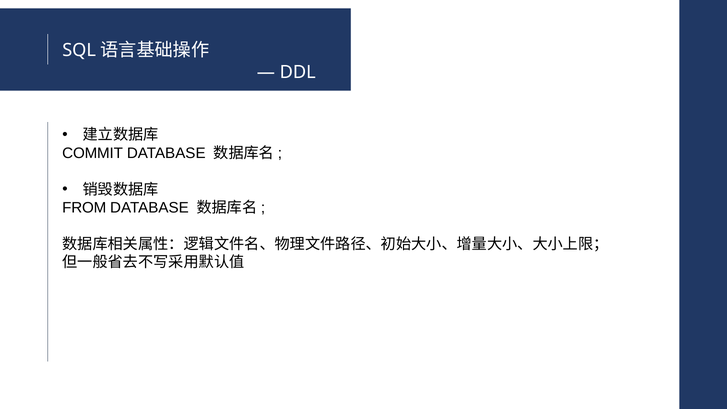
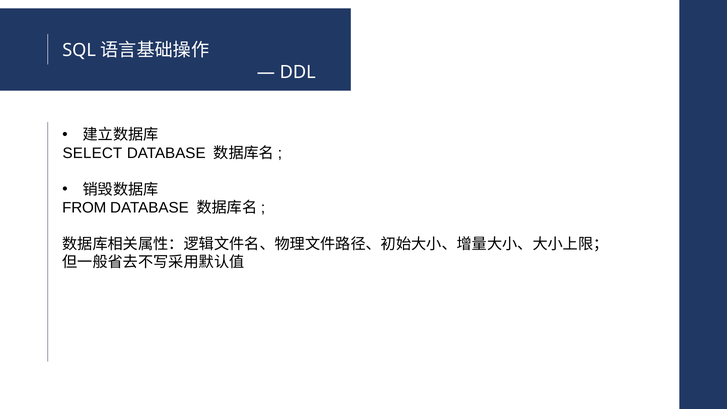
COMMIT: COMMIT -> SELECT (92, 153)
